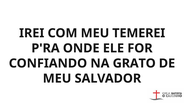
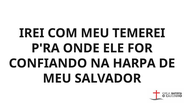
GRATO: GRATO -> HARPA (134, 64)
